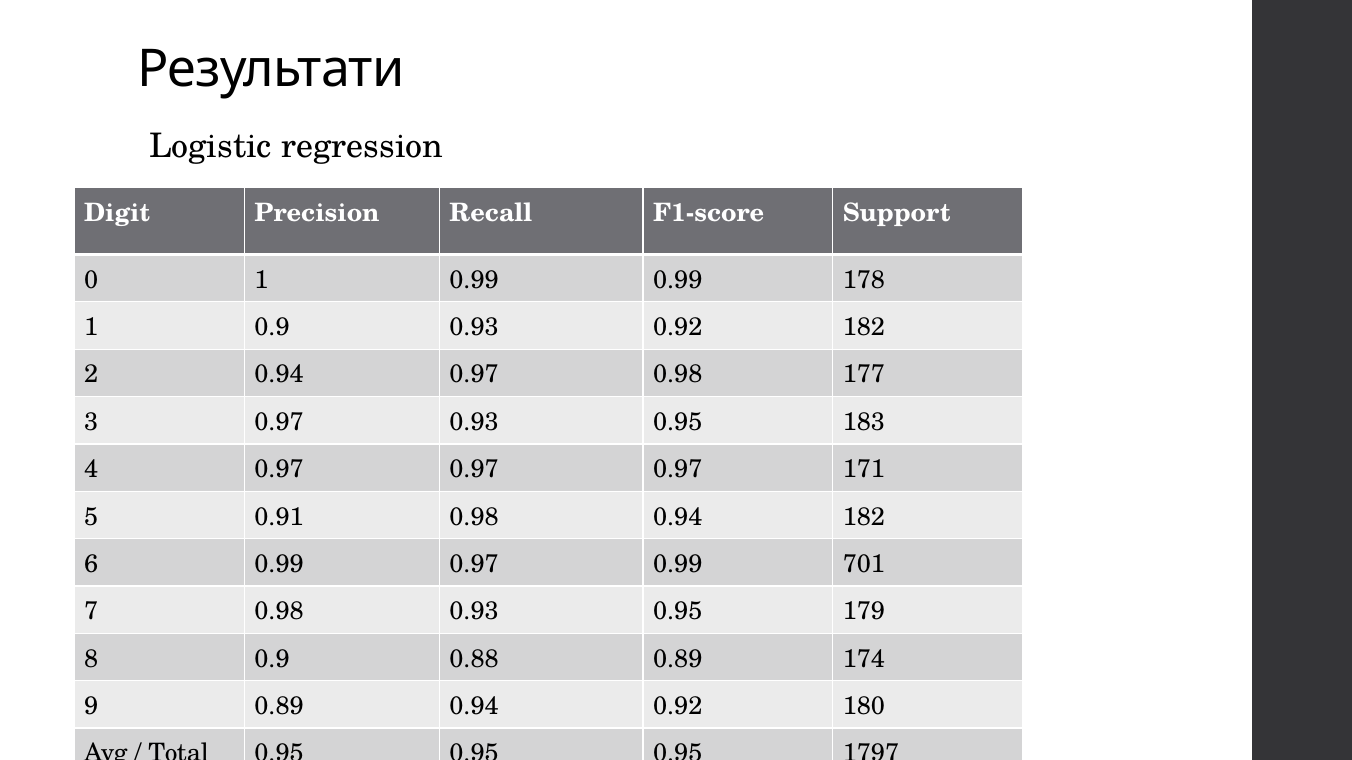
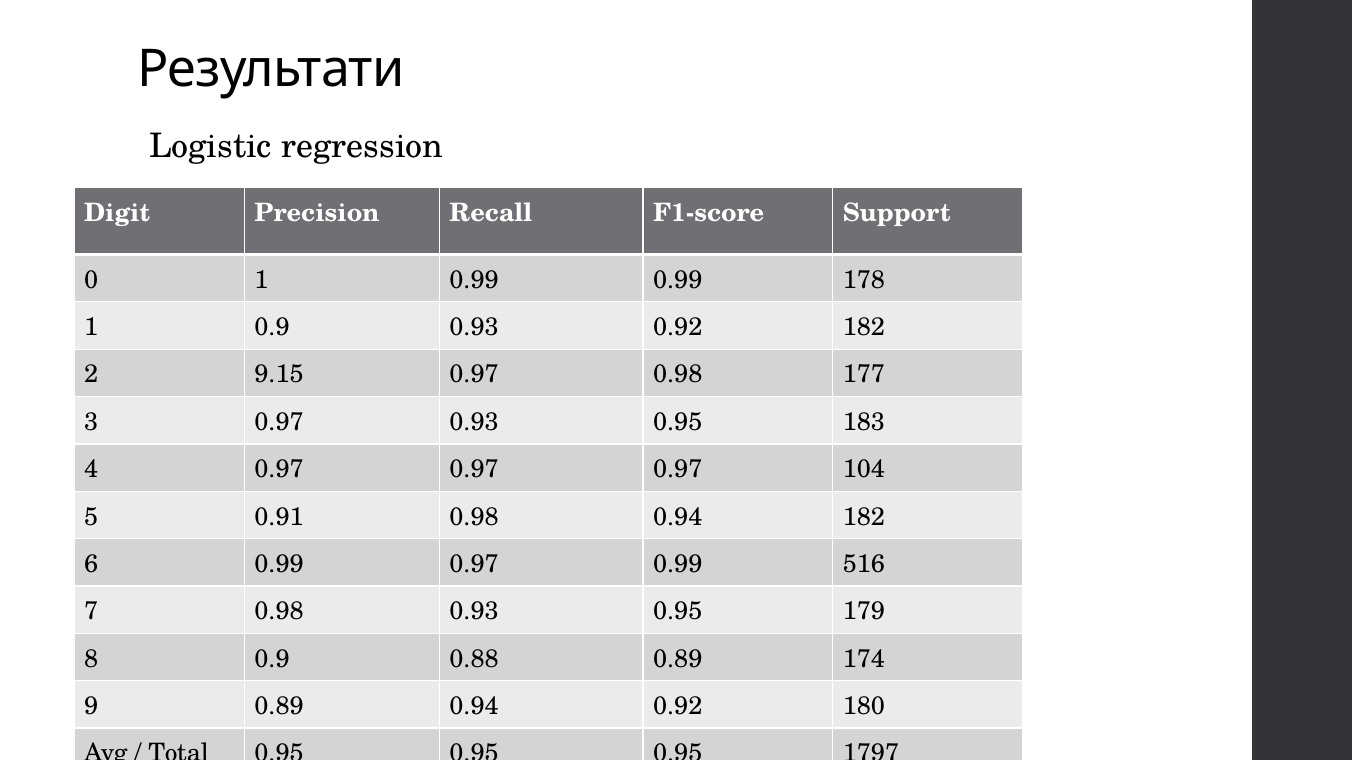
2 0.94: 0.94 -> 9.15 (279, 375)
171: 171 -> 104 (864, 470)
701: 701 -> 516 (864, 564)
